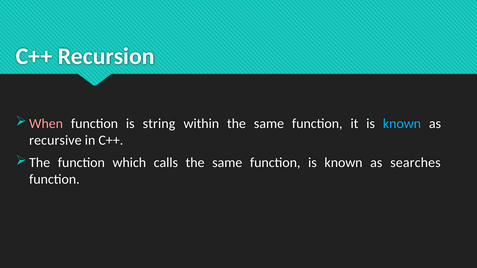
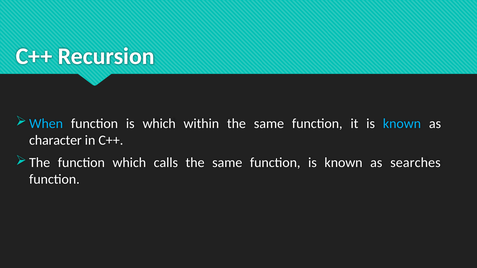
When colour: pink -> light blue (46, 124)
is string: string -> which (159, 124)
recursive: recursive -> character (55, 140)
